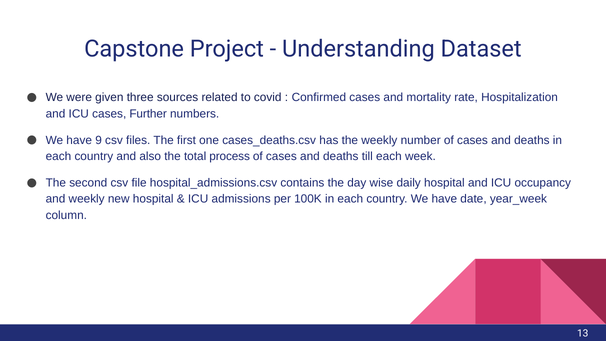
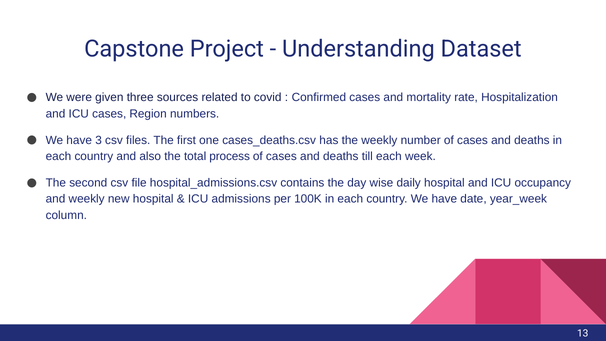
Further: Further -> Region (148, 114)
9: 9 -> 3 (99, 140)
